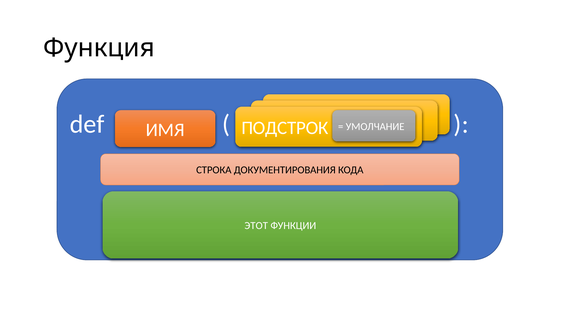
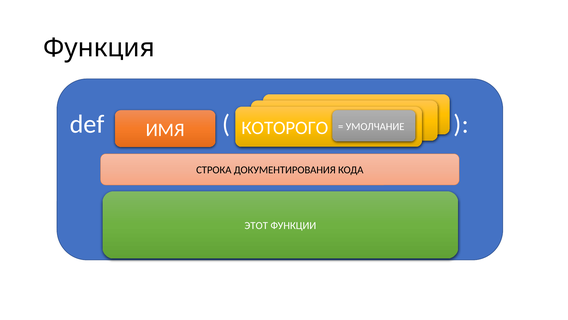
ПОДСТРОК: ПОДСТРОК -> КОТОРОГО (285, 128)
